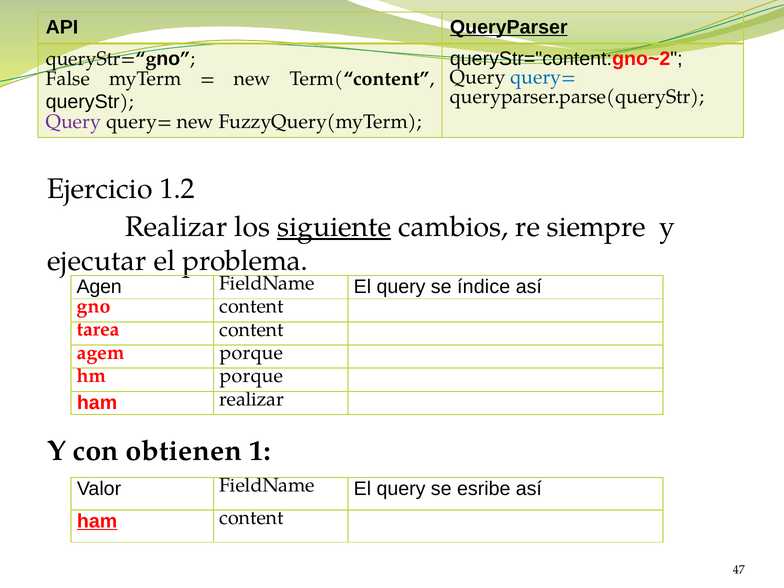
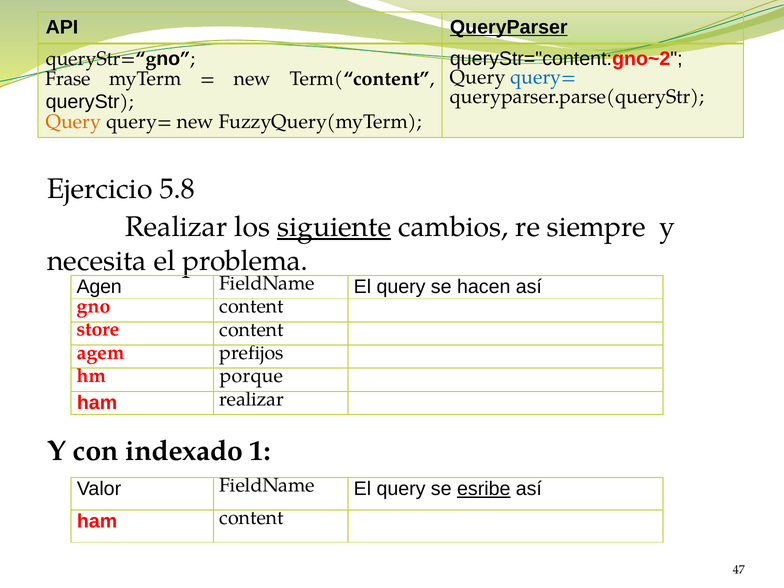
False: False -> Frase (68, 79)
Query colour: purple -> orange (73, 122)
1.2: 1.2 -> 5.8 (177, 189)
ejecutar: ejecutar -> necesita (97, 261)
índice: índice -> hacen (484, 287)
tarea: tarea -> store (98, 330)
agem porque: porque -> prefijos (252, 353)
obtienen: obtienen -> indexado (184, 451)
esribe underline: none -> present (484, 489)
ham underline: present -> none (97, 521)
